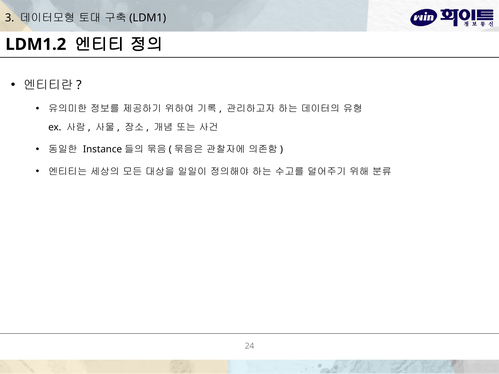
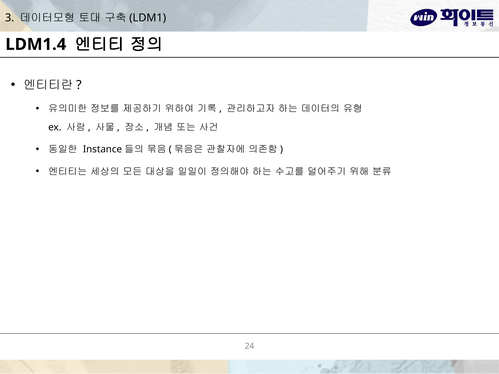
LDM1.2: LDM1.2 -> LDM1.4 (36, 44)
